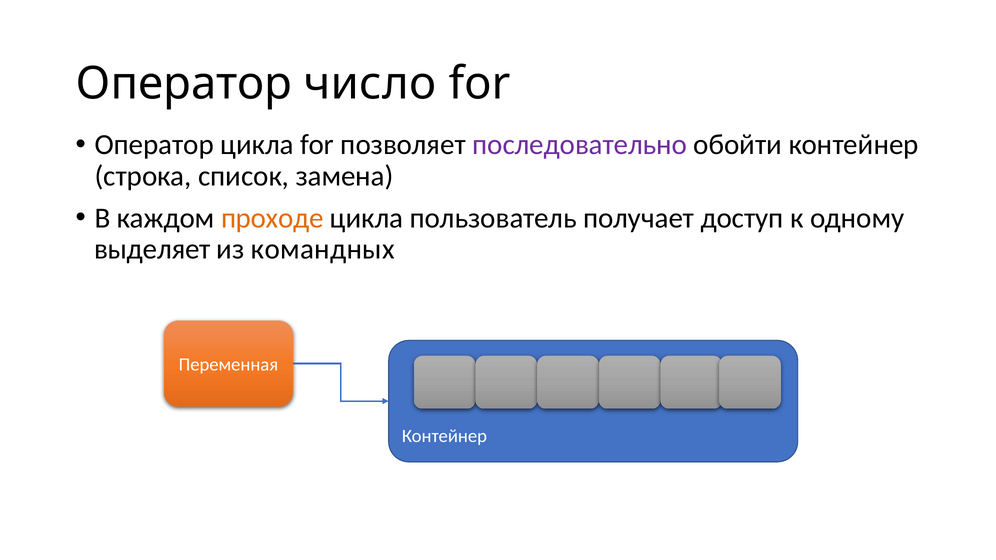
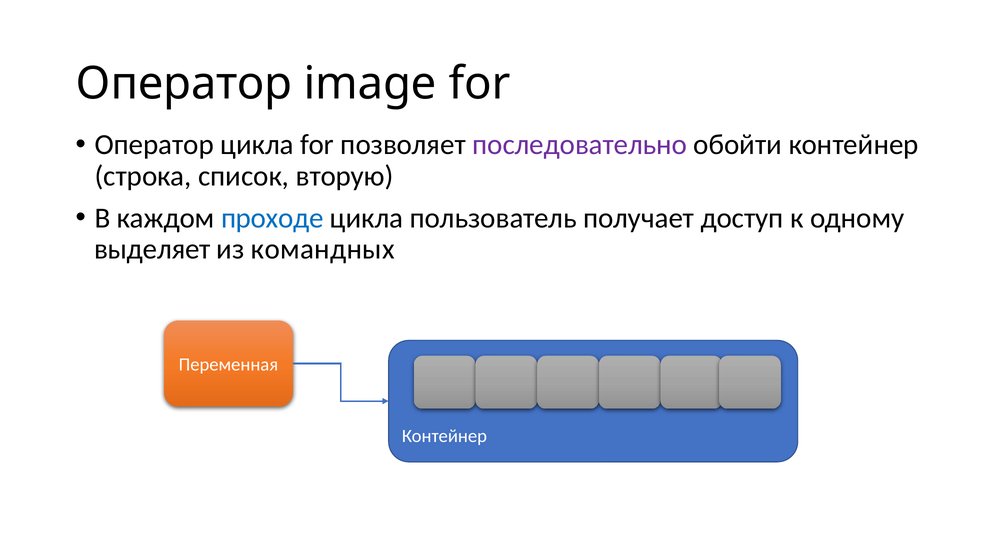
число: число -> image (370, 84)
замена: замена -> вторую (345, 176)
проходе colour: orange -> blue (272, 218)
